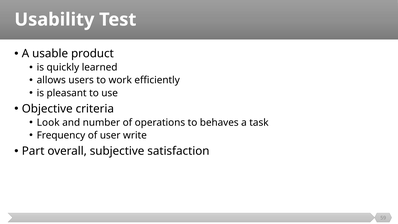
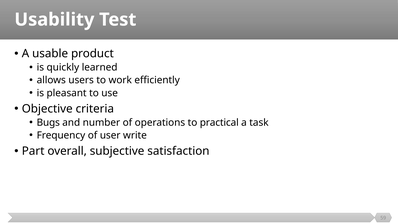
Look: Look -> Bugs (48, 122)
behaves: behaves -> practical (219, 122)
